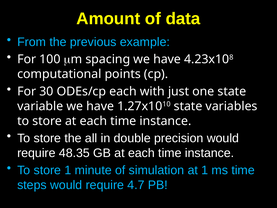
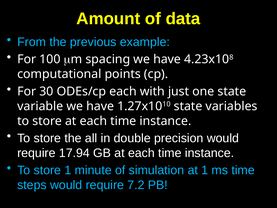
48.35: 48.35 -> 17.94 (74, 153)
4.7: 4.7 -> 7.2 (136, 185)
